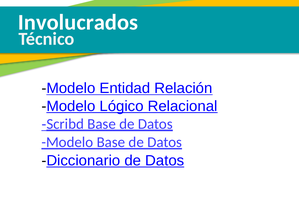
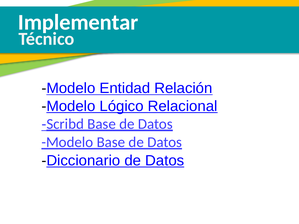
Involucrados: Involucrados -> Implementar (78, 22)
